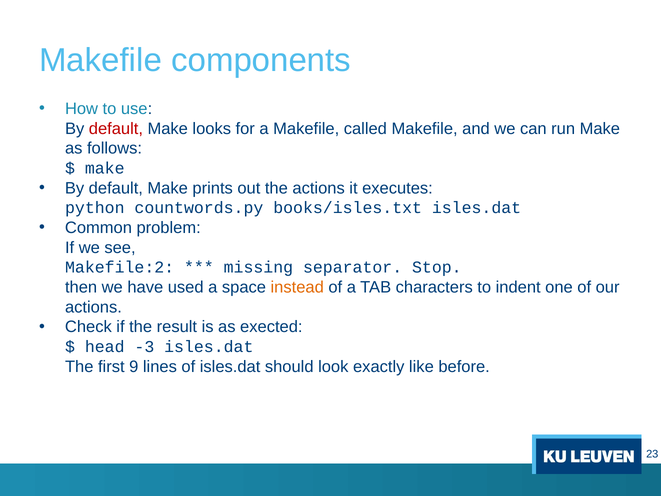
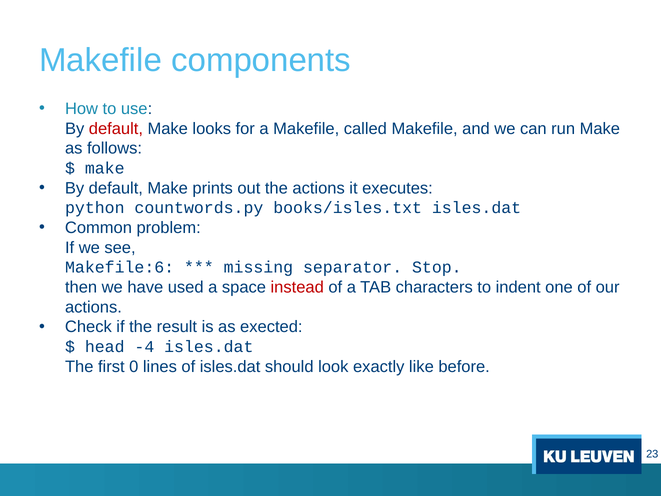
Makefile:2: Makefile:2 -> Makefile:6 (120, 267)
instead colour: orange -> red (297, 287)
-3: -3 -> -4 (144, 347)
9: 9 -> 0 (134, 366)
